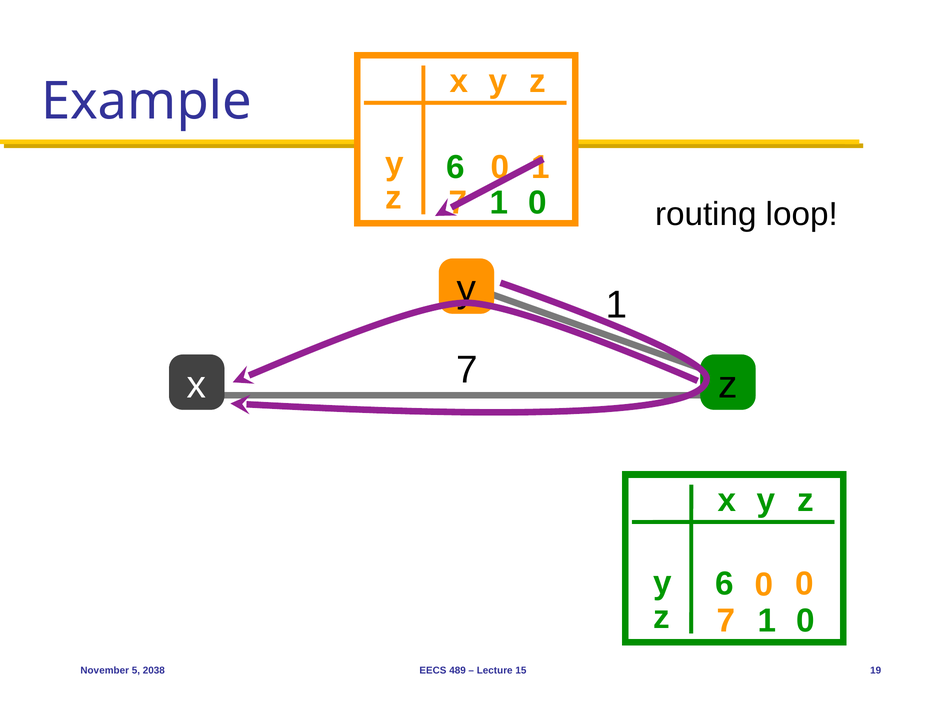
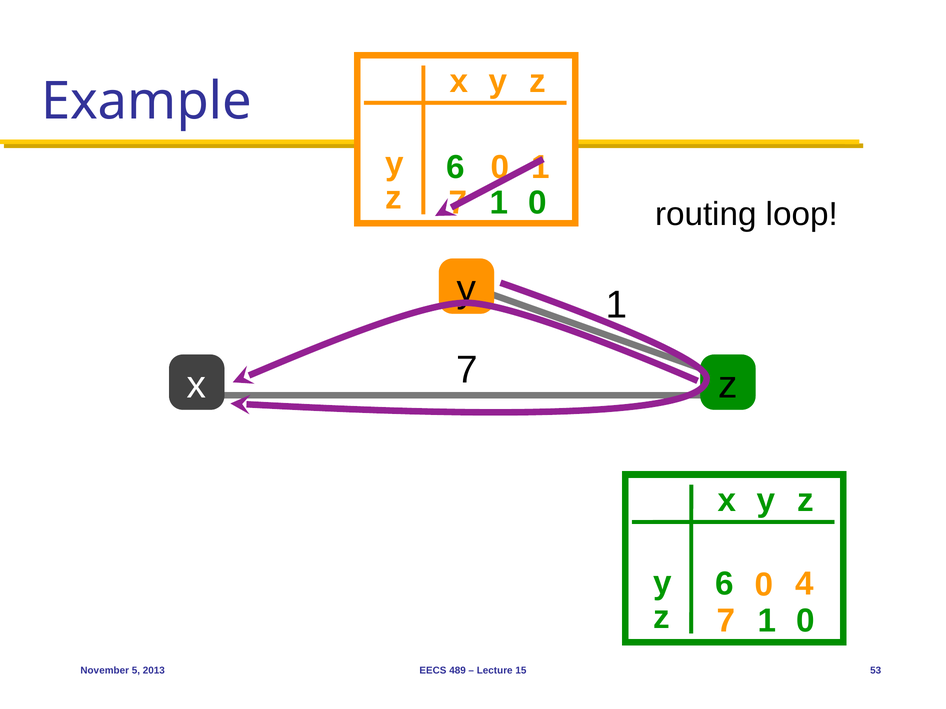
0 0: 0 -> 4 (805, 584)
2038: 2038 -> 2013 (154, 671)
19: 19 -> 53 (876, 671)
